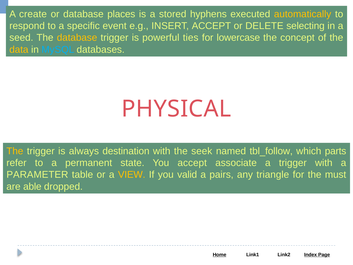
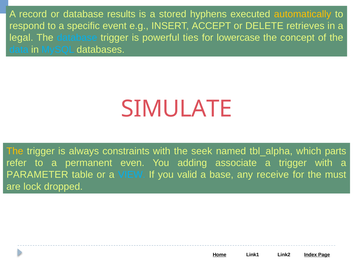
create: create -> record (33, 14)
places: places -> results (121, 14)
selecting: selecting -> retrieves (305, 26)
seed: seed -> legal (21, 38)
database colour: yellow -> light blue (77, 38)
data colour: yellow -> light blue (19, 49)
PHYSICAL: PHYSICAL -> SIMULATE (177, 109)
destination: destination -> constraints (126, 151)
tbl_follow: tbl_follow -> tbl_alpha (271, 151)
state: state -> even (132, 163)
You accept: accept -> adding (192, 163)
VIEW colour: yellow -> light blue (132, 175)
pairs: pairs -> base (222, 175)
triangle: triangle -> receive (273, 175)
able: able -> lock (32, 186)
